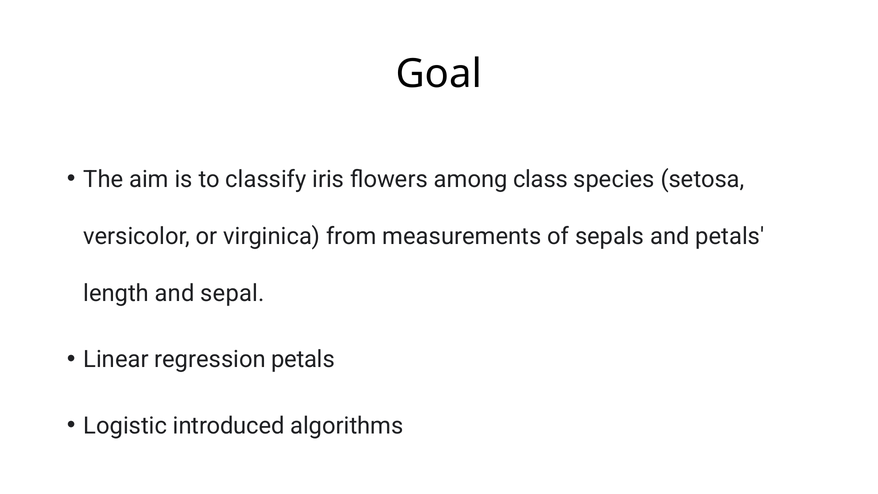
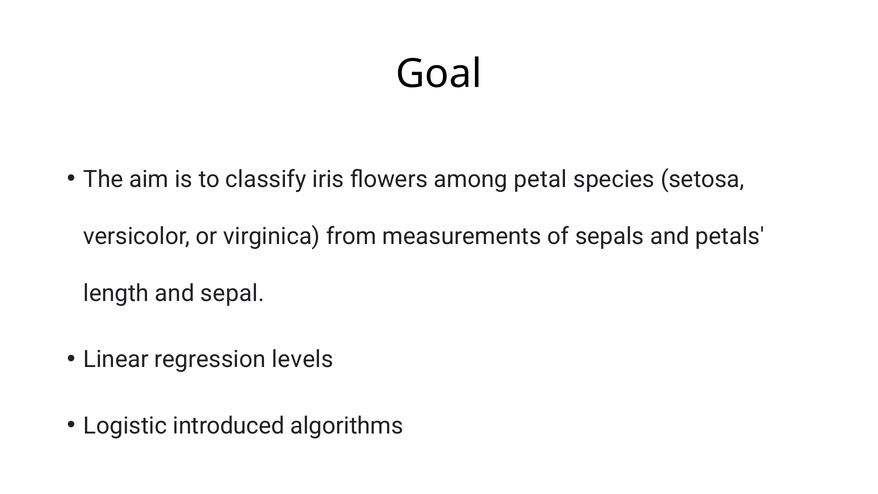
class: class -> petal (540, 179)
regression petals: petals -> levels (303, 359)
